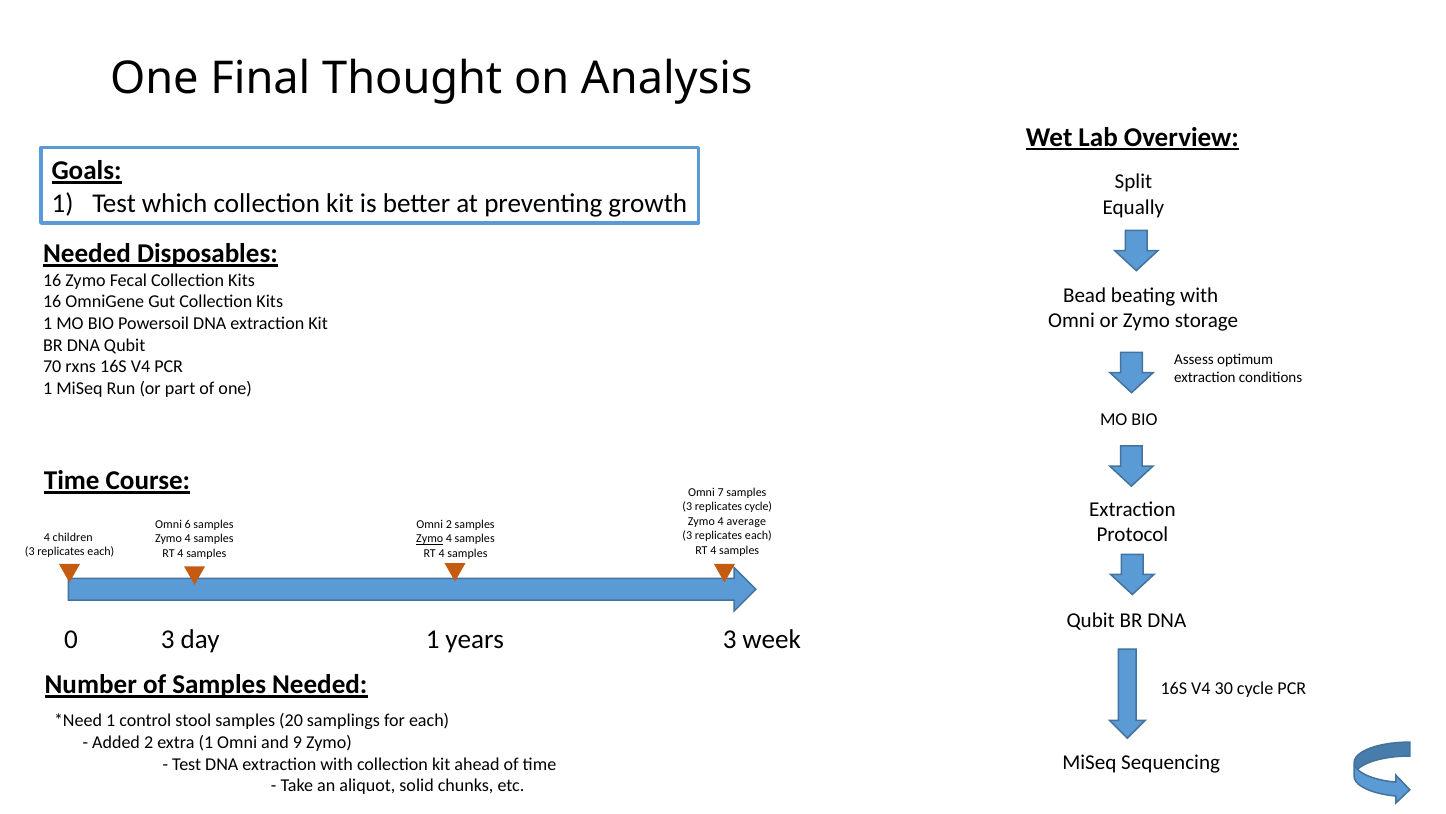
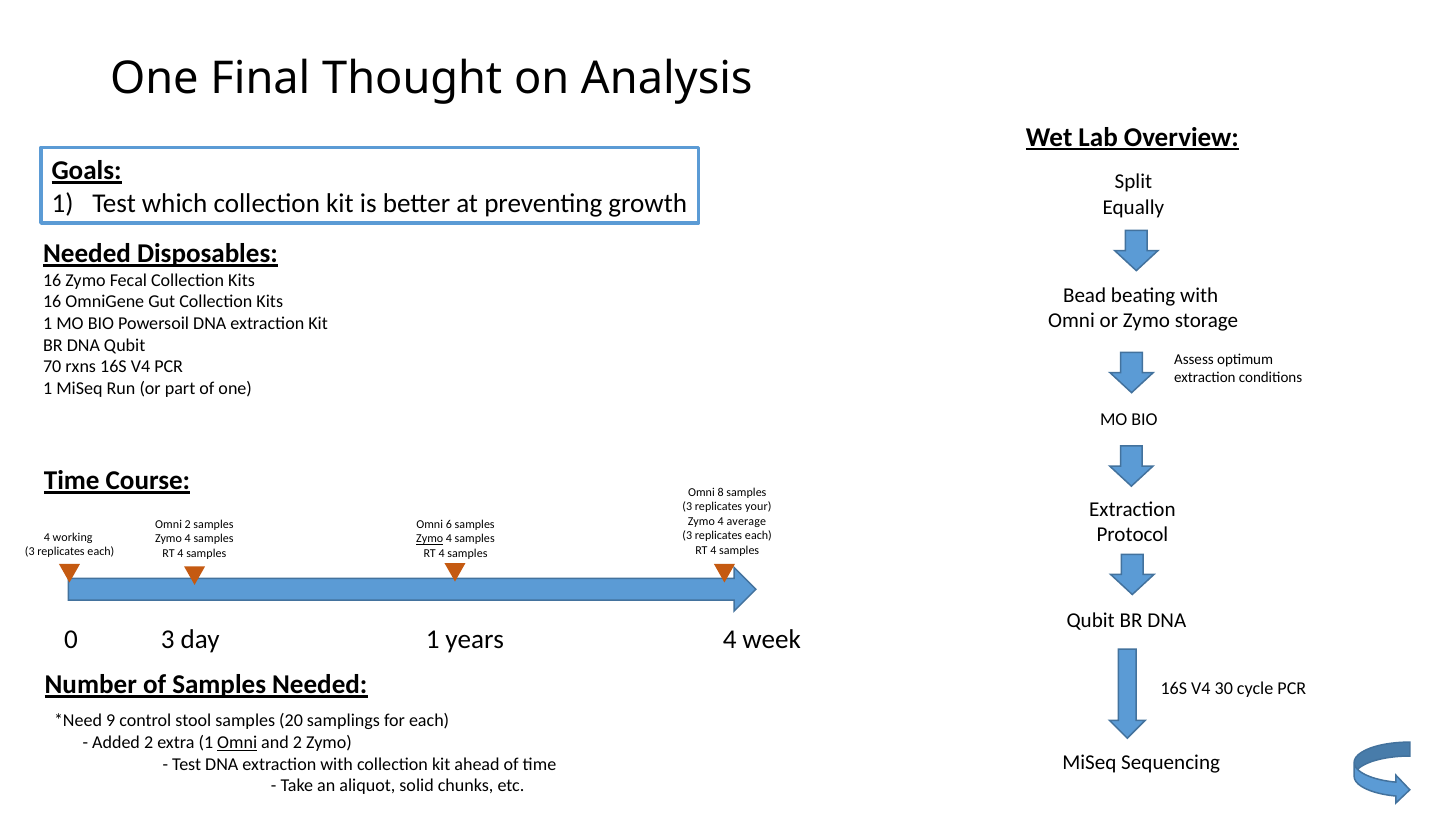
7: 7 -> 8 (721, 492)
replicates cycle: cycle -> your (758, 507)
Omni 6: 6 -> 2 (188, 524)
Omni 2: 2 -> 6 (449, 524)
children: children -> working (73, 537)
0 3: 3 -> 4 (730, 639)
1: 1 -> 9 (111, 720)
Omni underline: none -> present (237, 742)
and 9: 9 -> 2 (298, 742)
